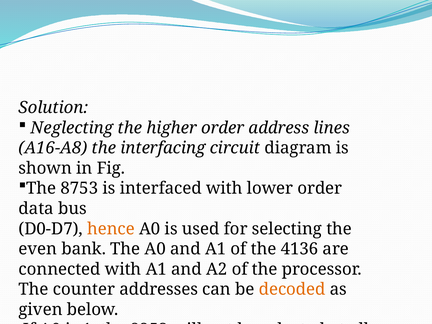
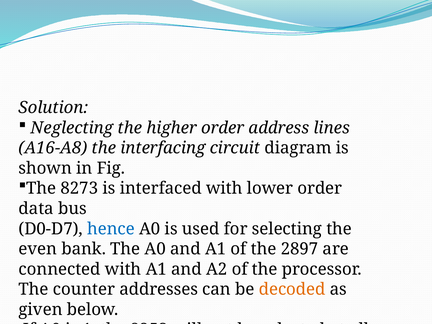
8753: 8753 -> 8273 (79, 188)
hence colour: orange -> blue (111, 229)
4136: 4136 -> 2897 (299, 249)
